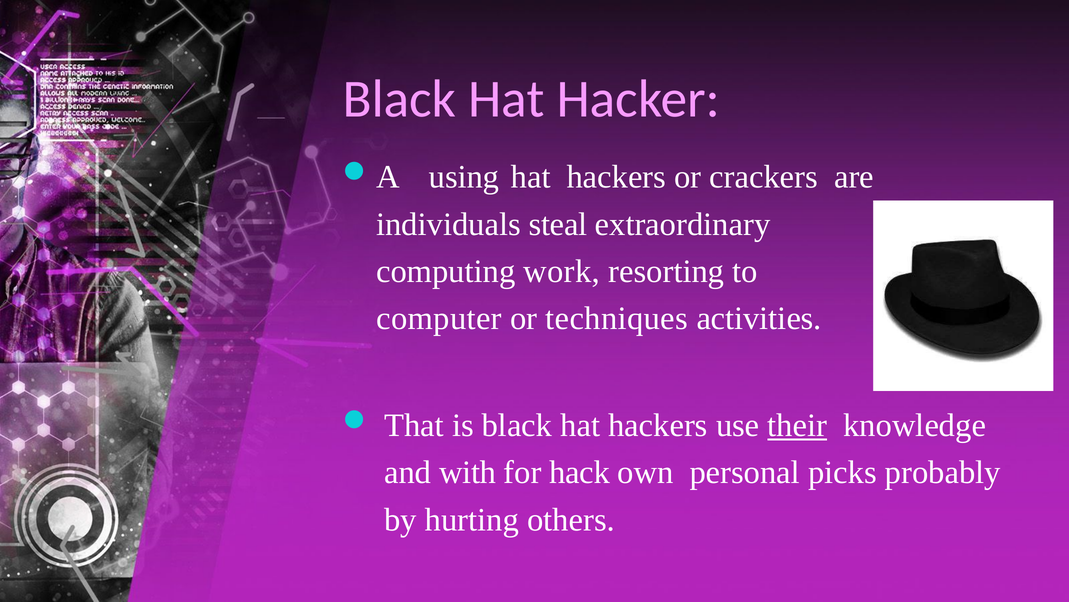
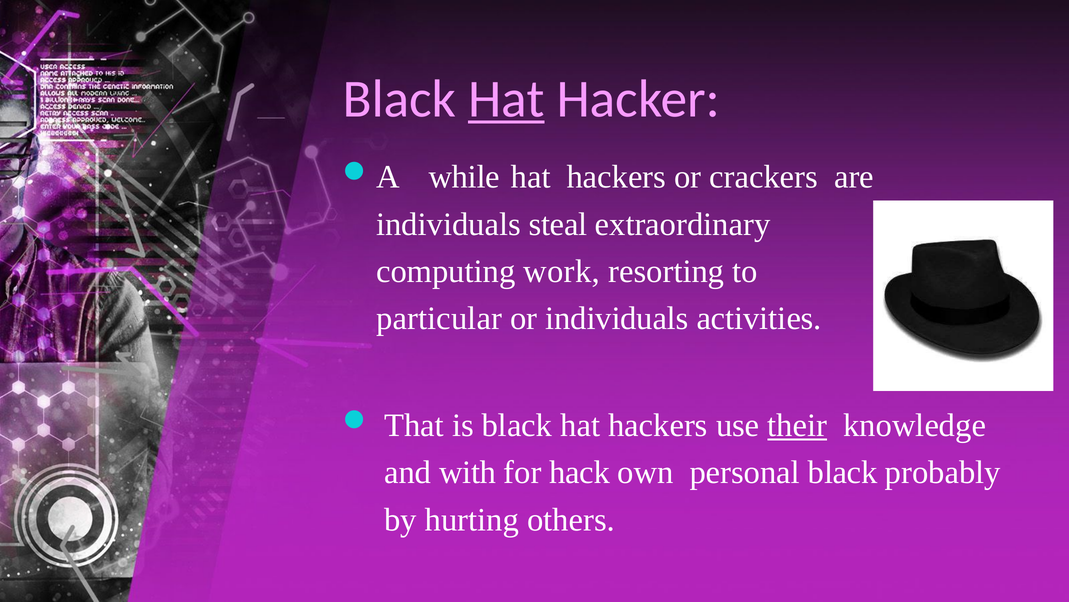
Hat underline: none -> present (506, 99)
using: using -> while (464, 177)
computer: computer -> particular (439, 318)
or techniques: techniques -> individuals (617, 318)
personal picks: picks -> black (843, 472)
